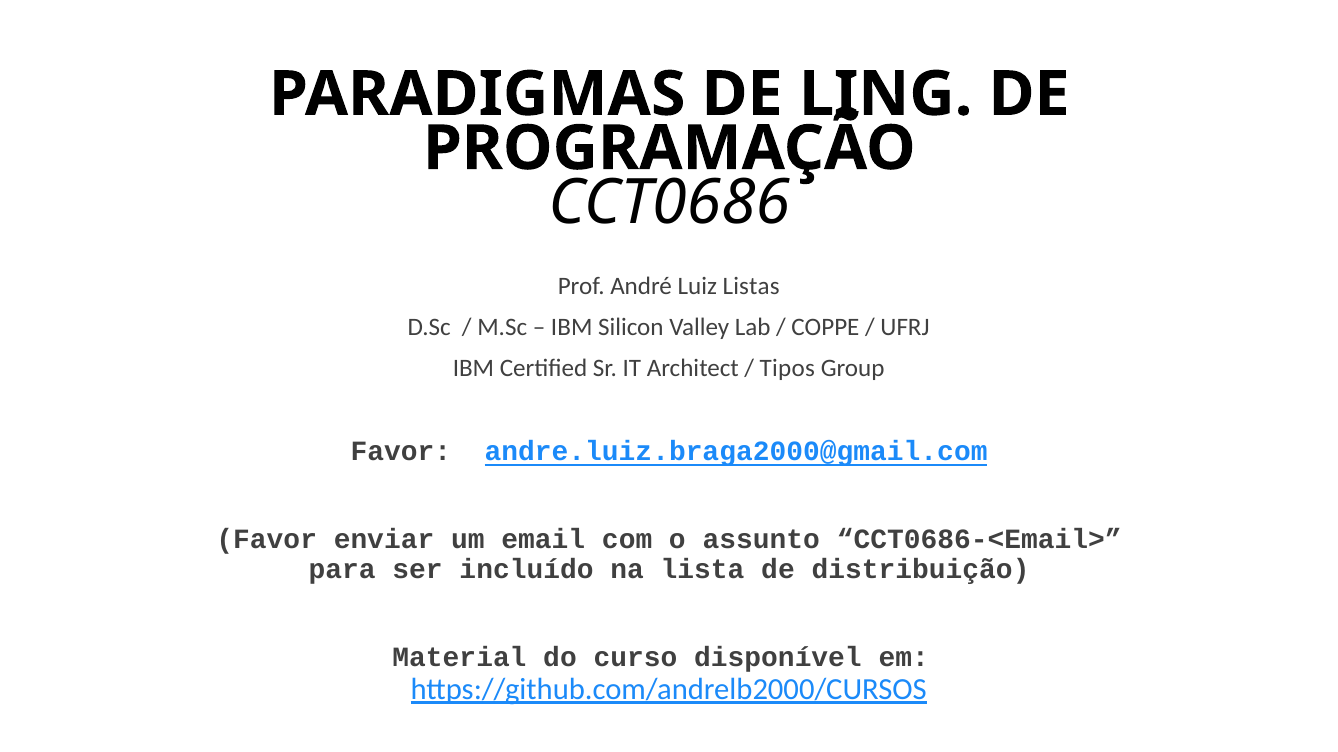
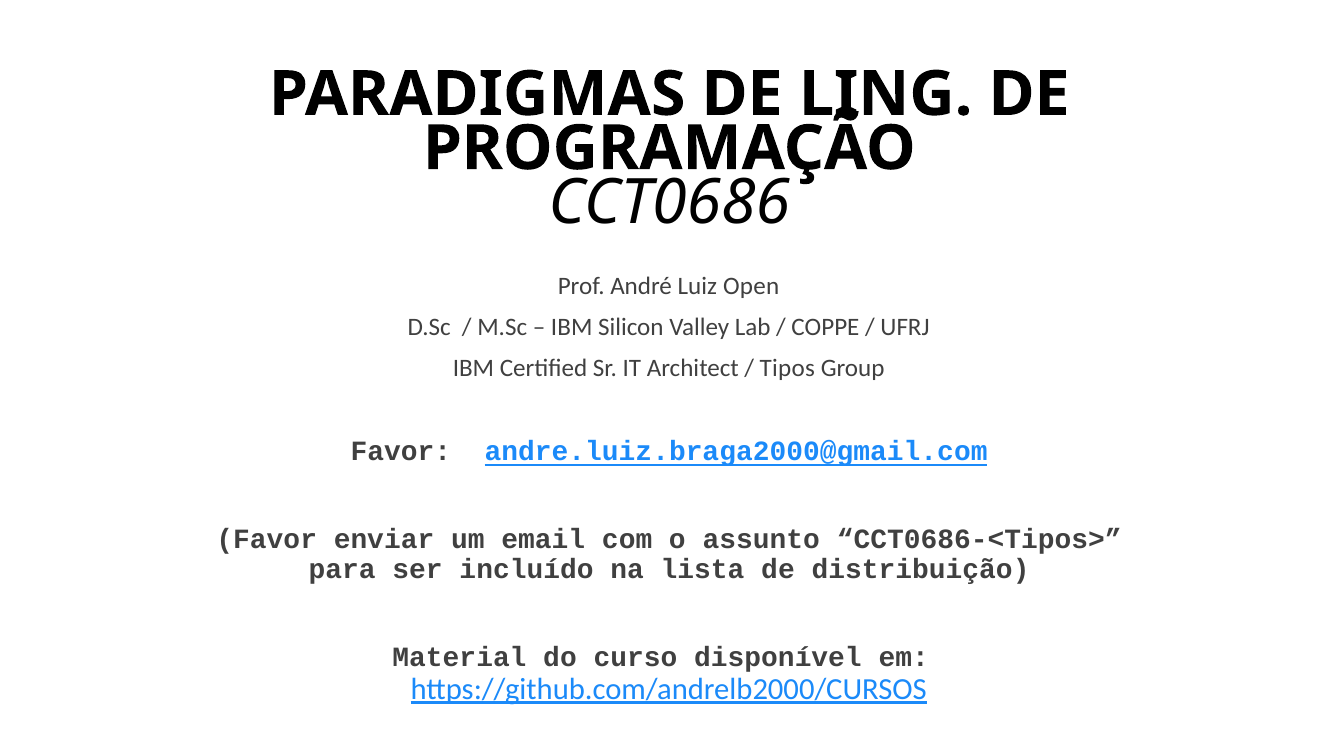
Listas: Listas -> Open (751, 286)
CCT0686-<Email>: CCT0686-<Email> -> CCT0686-<Tipos> (979, 540)
